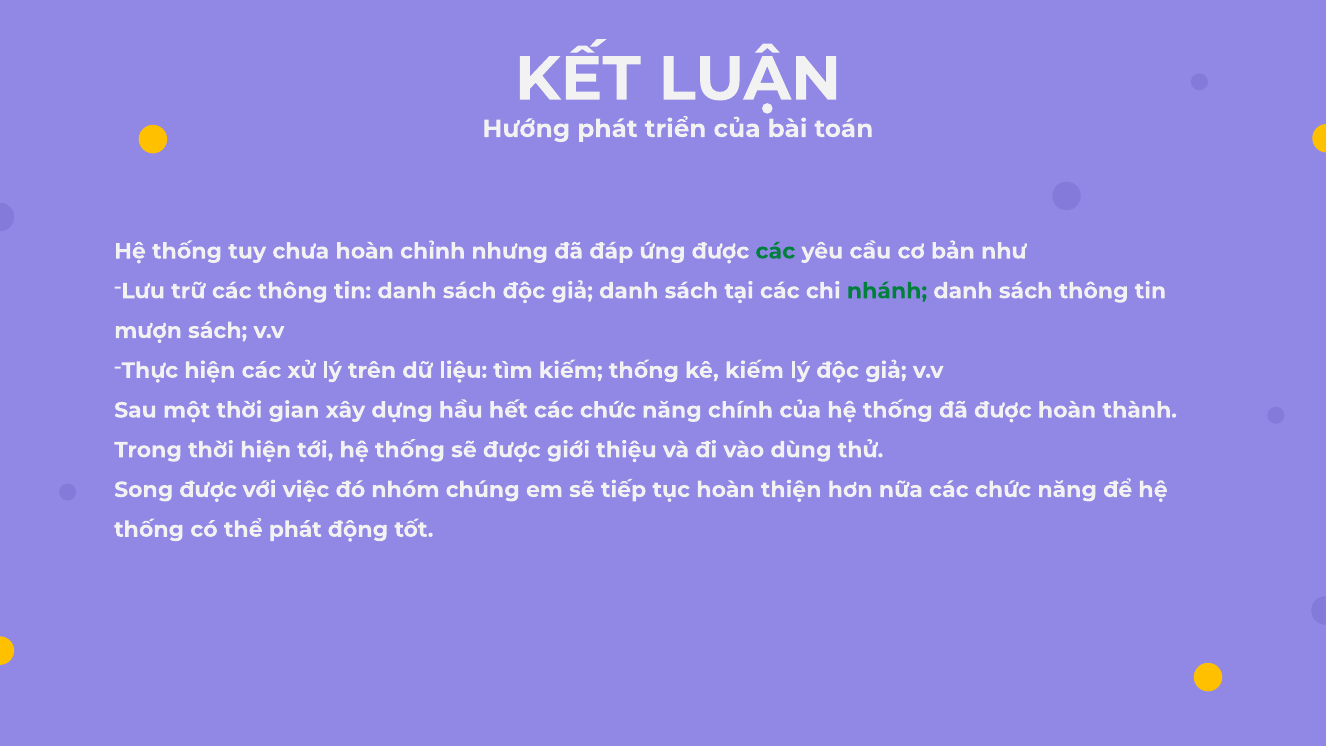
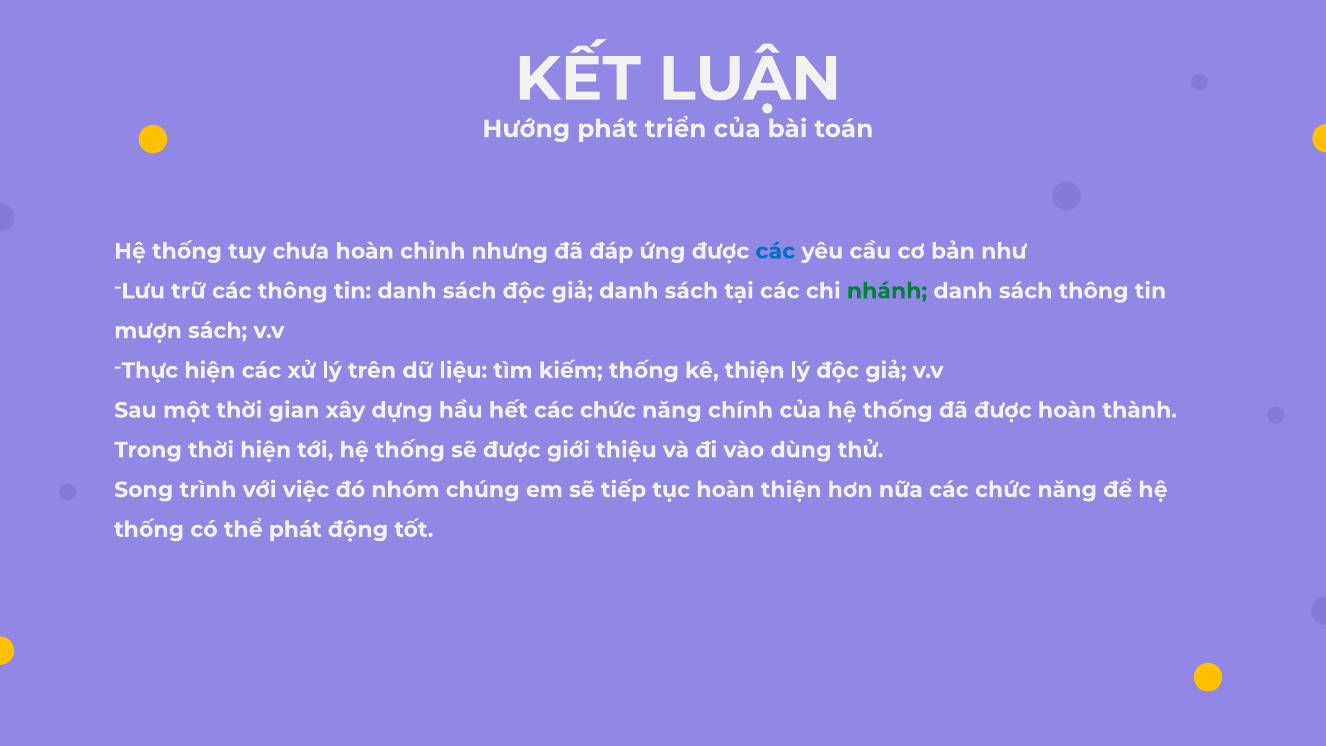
các colour: green -> blue (775, 251)
kê kiếm: kiếm -> thiện (755, 370)
Song được: được -> trình (208, 490)
